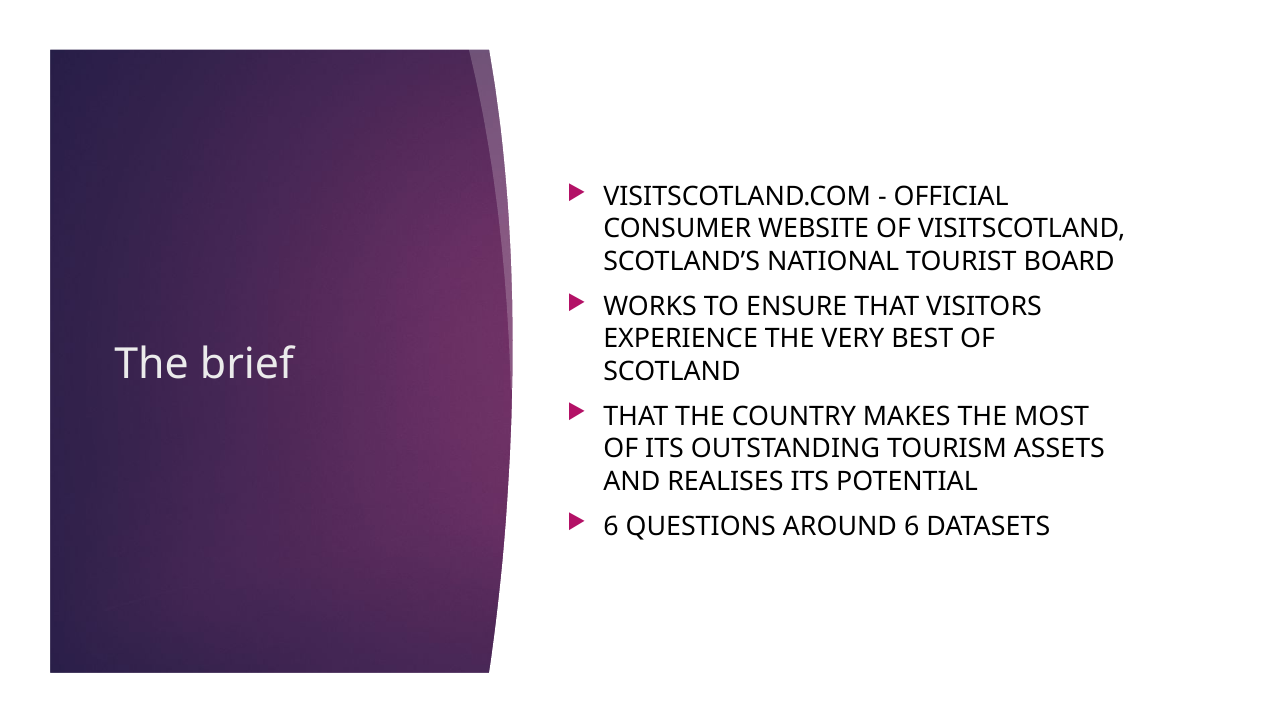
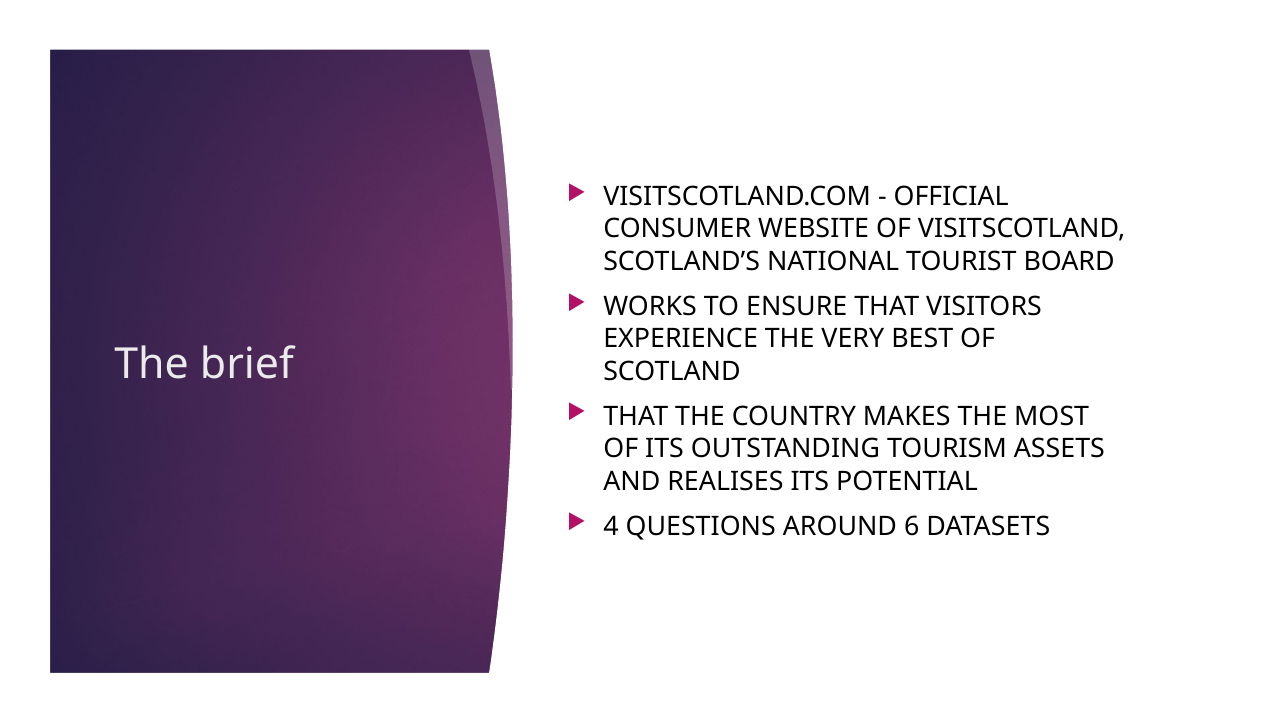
6: 6 -> 4 (611, 527)
